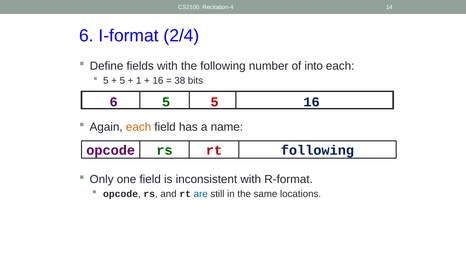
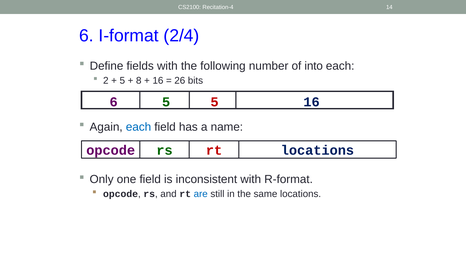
5: 5 -> 2 (106, 81)
1: 1 -> 8 (139, 81)
38: 38 -> 26 (180, 81)
each colour: orange -> blue (139, 127)
rt following: following -> locations (317, 150)
